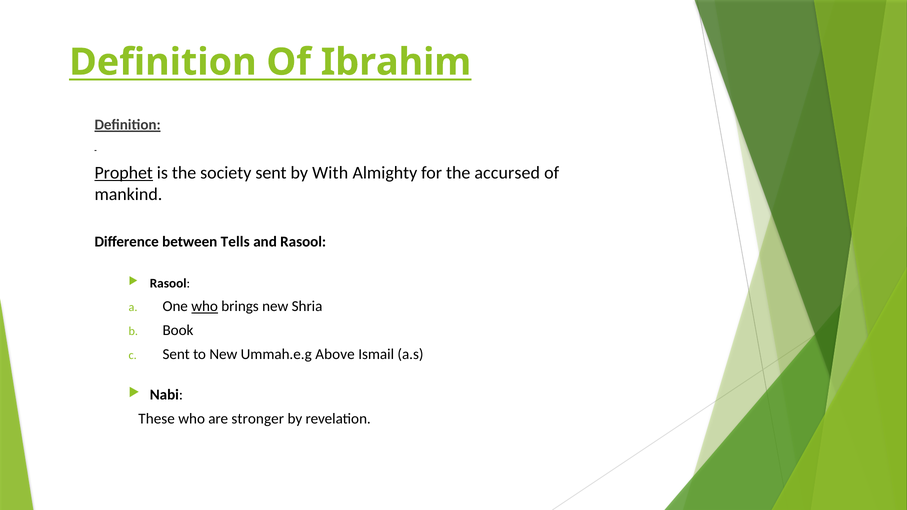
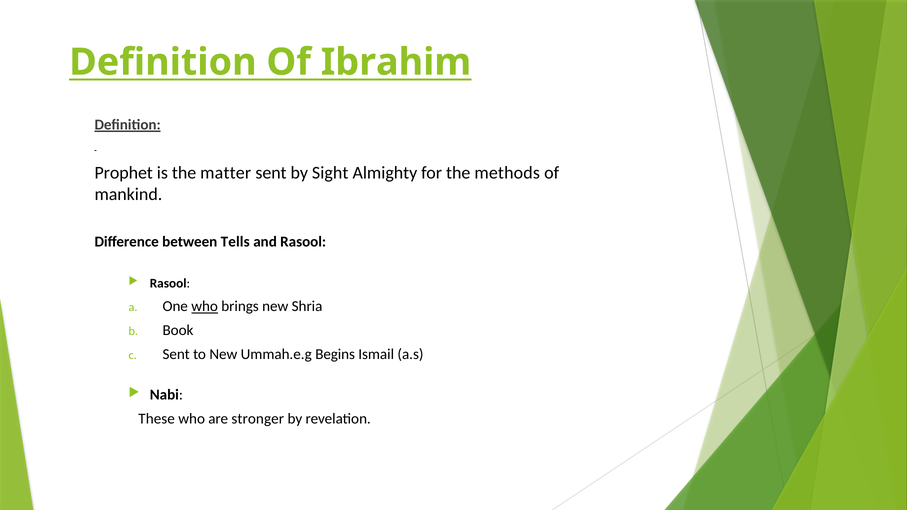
Prophet underline: present -> none (124, 173)
society: society -> matter (226, 173)
With: With -> Sight (330, 173)
accursed: accursed -> methods (507, 173)
Above: Above -> Begins (335, 354)
